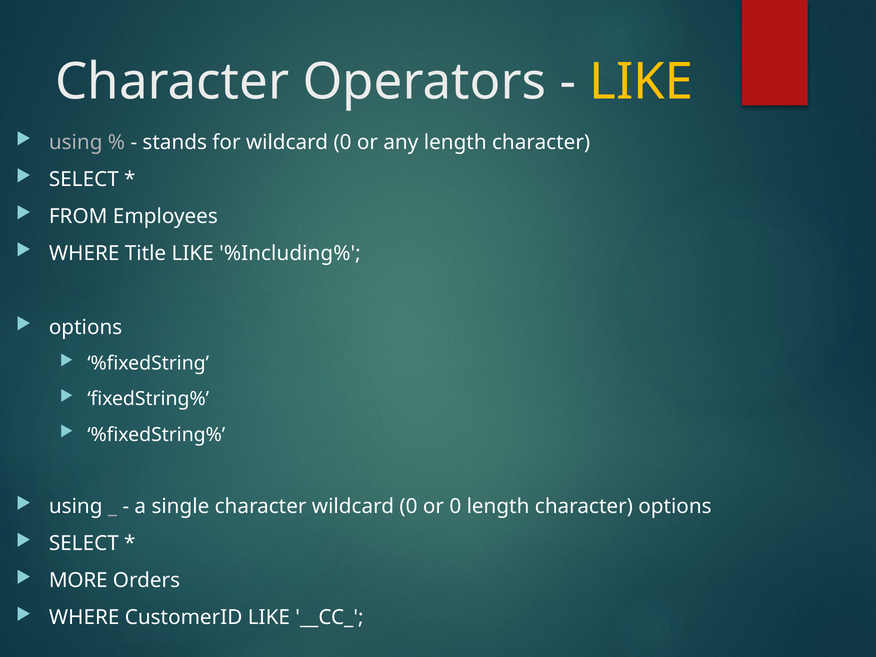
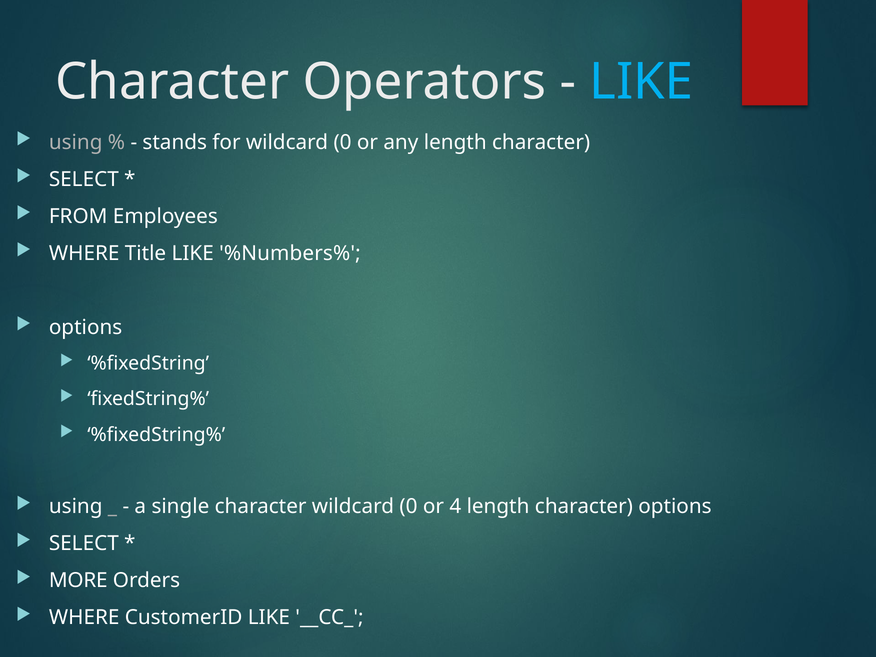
LIKE colour: yellow -> light blue (641, 82)
%Including%: %Including% -> %Numbers% (290, 253)
or 0: 0 -> 4 (455, 506)
